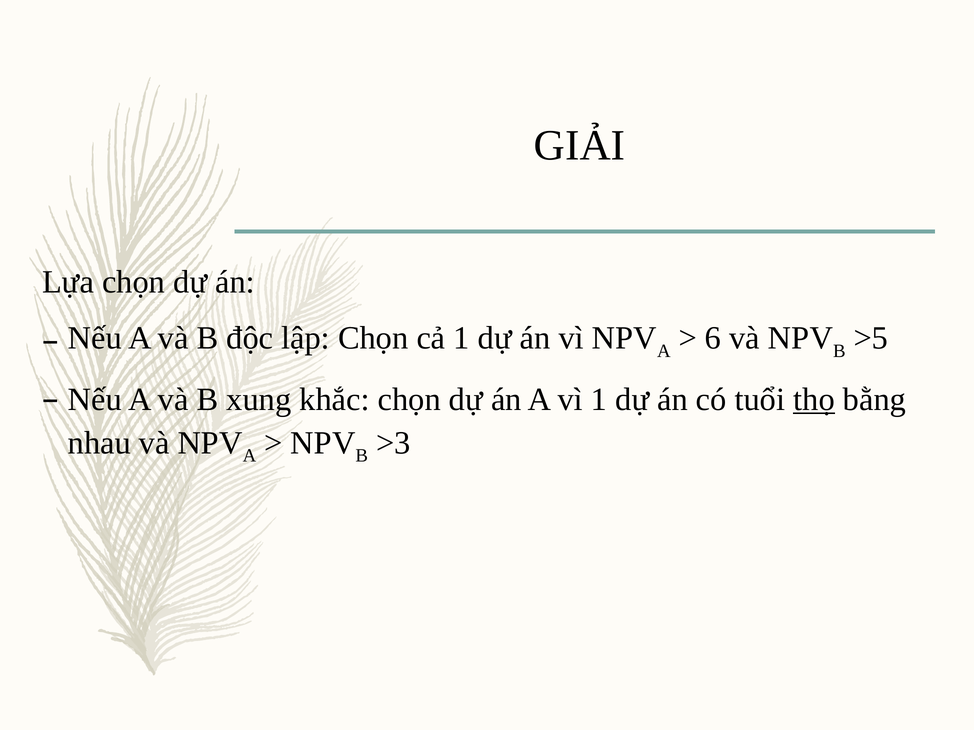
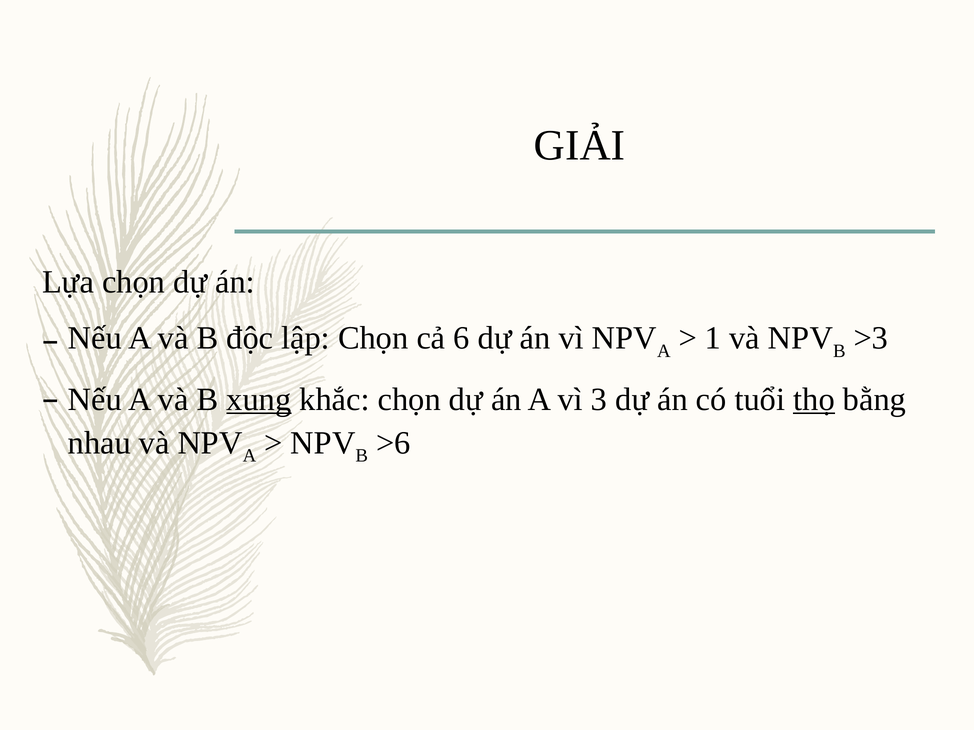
cả 1: 1 -> 6 (462, 338)
6: 6 -> 1 (713, 338)
>5: >5 -> >3 (871, 338)
xung underline: none -> present (259, 400)
vì 1: 1 -> 3 (599, 400)
>3: >3 -> >6 (393, 443)
